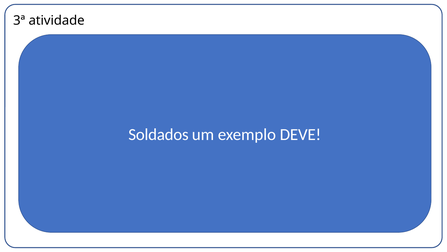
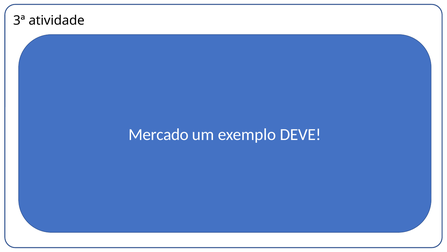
Soldados: Soldados -> Mercado (158, 134)
